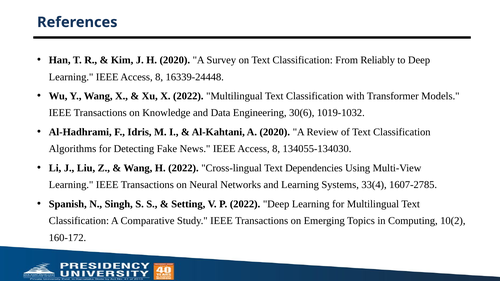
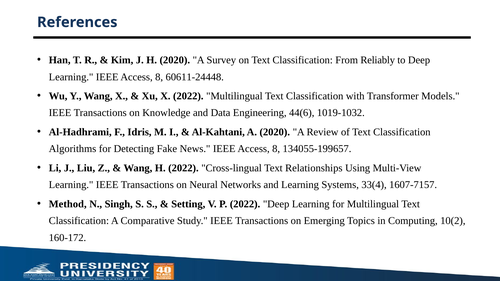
16339-24448: 16339-24448 -> 60611-24448 (195, 77)
30(6: 30(6 -> 44(6 (302, 113)
134055-134030: 134055-134030 -> 134055-199657 (317, 149)
Dependencies: Dependencies -> Relationships (314, 168)
1607-2785: 1607-2785 -> 1607-7157 (413, 185)
Spanish: Spanish -> Method (68, 204)
